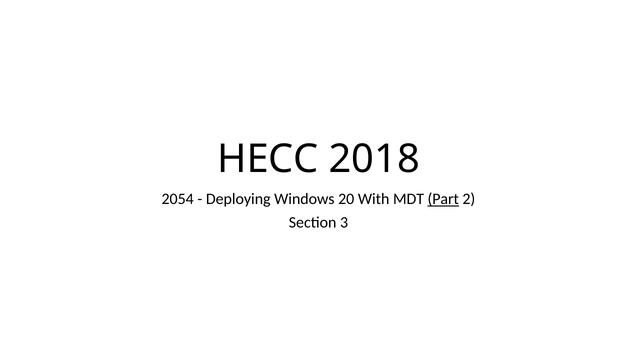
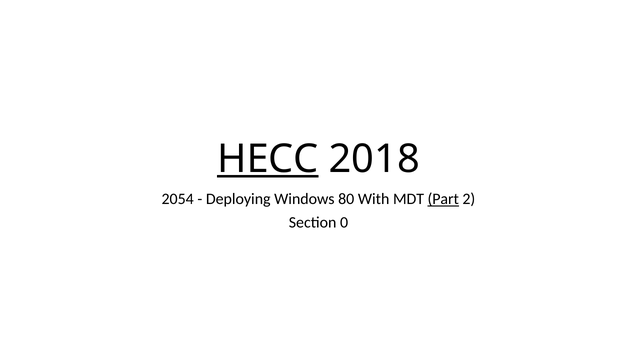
HECC underline: none -> present (268, 159)
20: 20 -> 80 (346, 199)
3: 3 -> 0 (344, 223)
